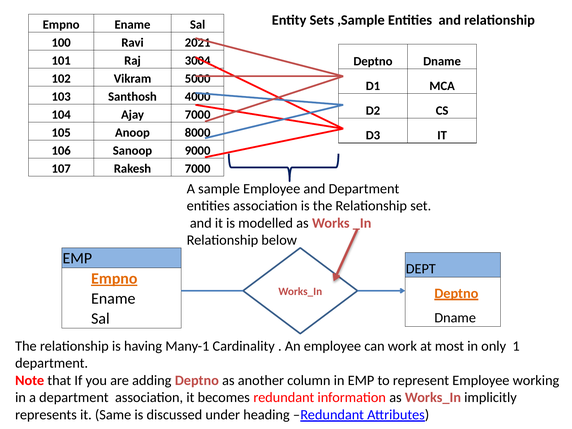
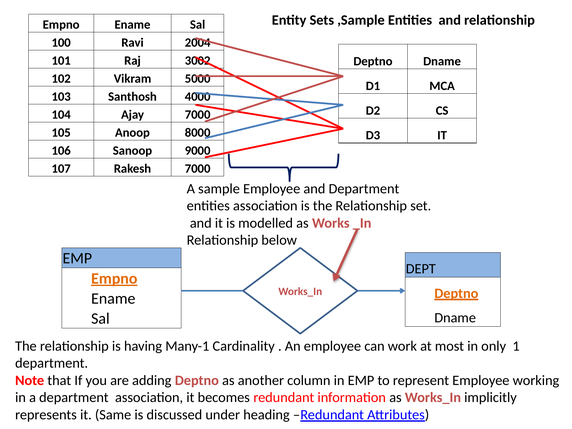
2021: 2021 -> 2004 (198, 43)
3004: 3004 -> 3002 (198, 61)
